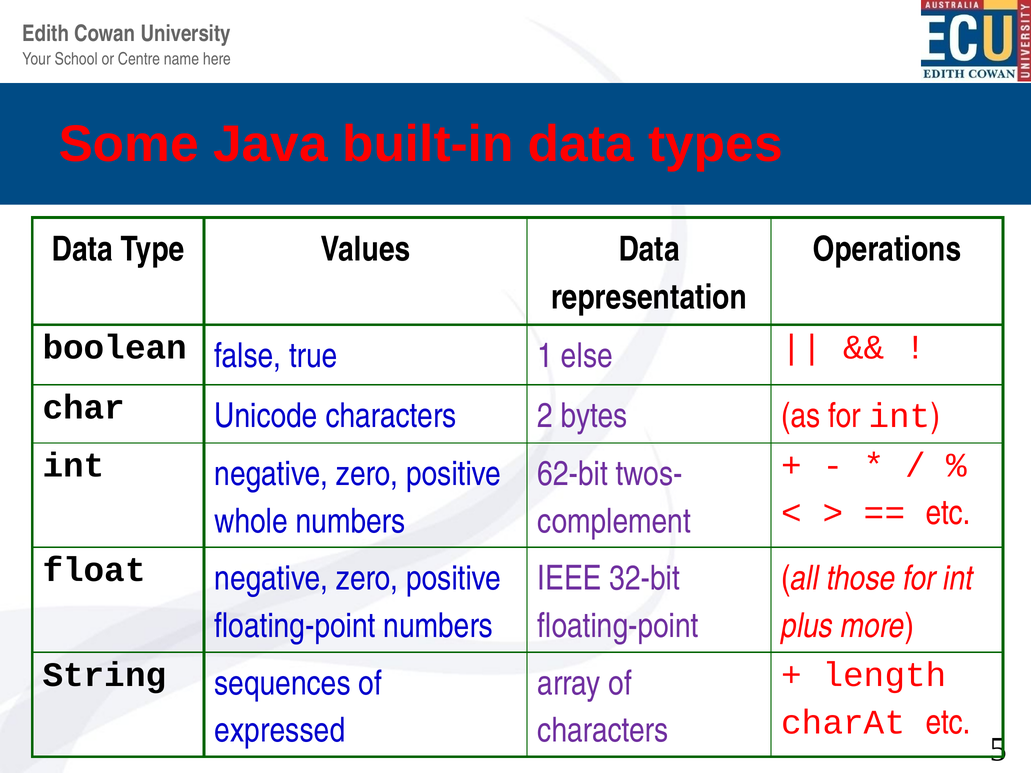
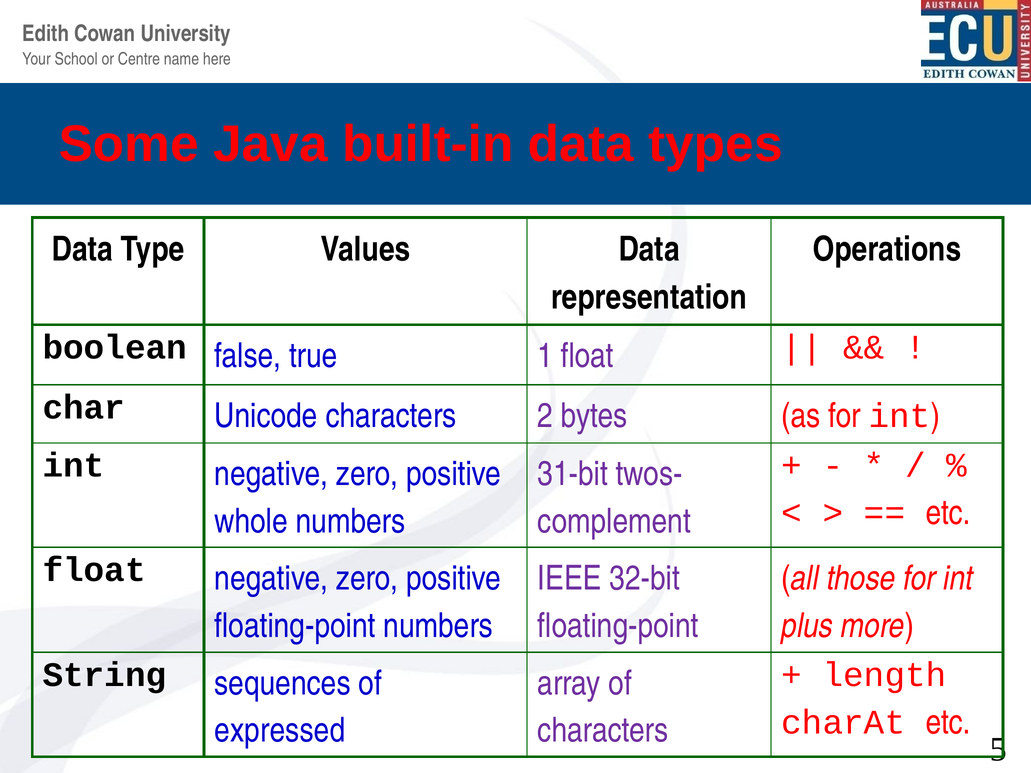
1 else: else -> float (587, 356)
62-bit: 62-bit -> 31-bit (573, 474)
